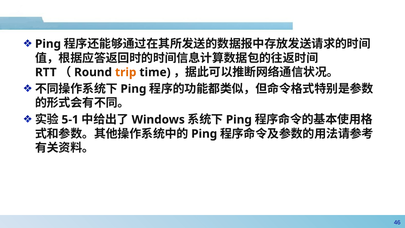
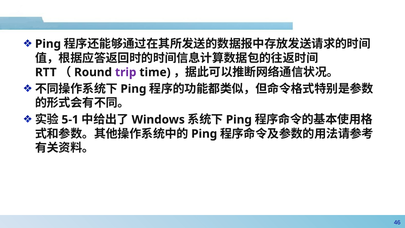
trip colour: orange -> purple (126, 72)
